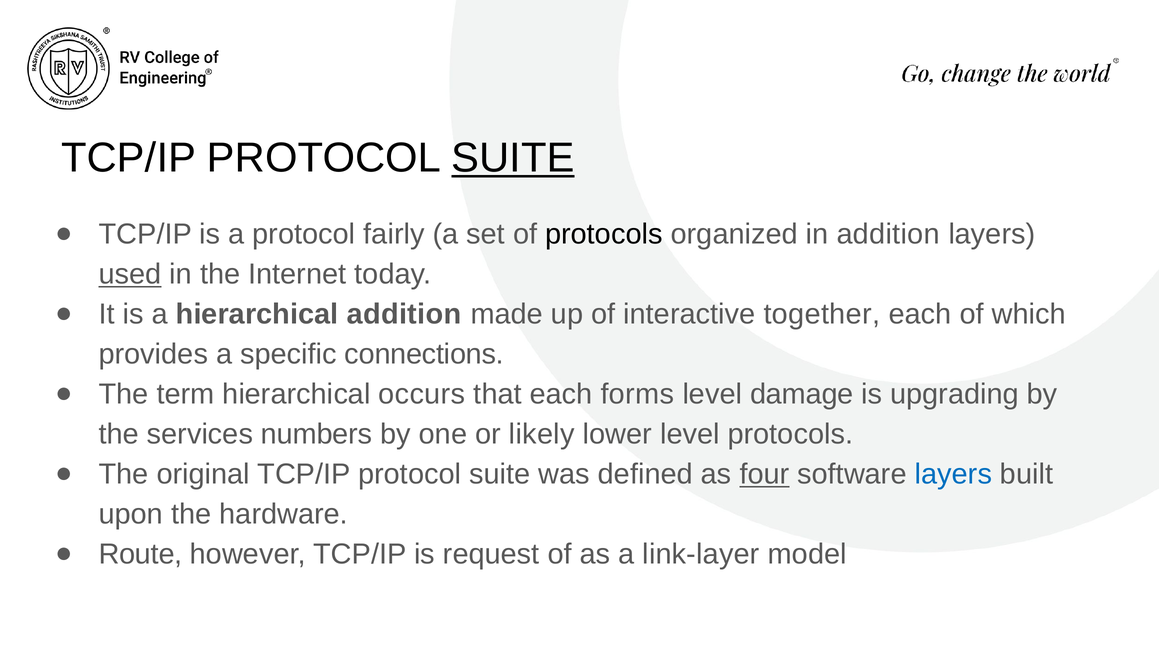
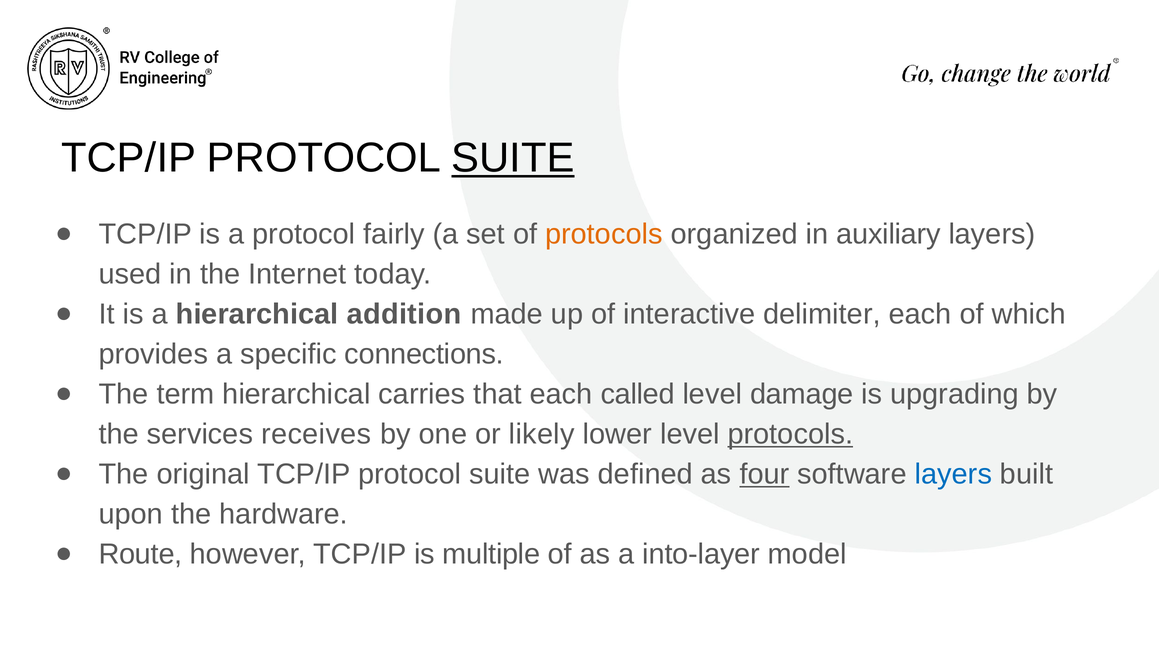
protocols colour: black -> orange (604, 234)
in addition: addition -> auxiliary (889, 234)
used underline: present -> none (130, 274)
together: together -> delimiter (822, 314)
occurs: occurs -> carries (422, 394)
forms: forms -> called (638, 394)
numbers: numbers -> receives (316, 434)
protocols underline: none -> present (790, 434)
request: request -> multiple (491, 554)
link-layer: link-layer -> into-layer (701, 554)
